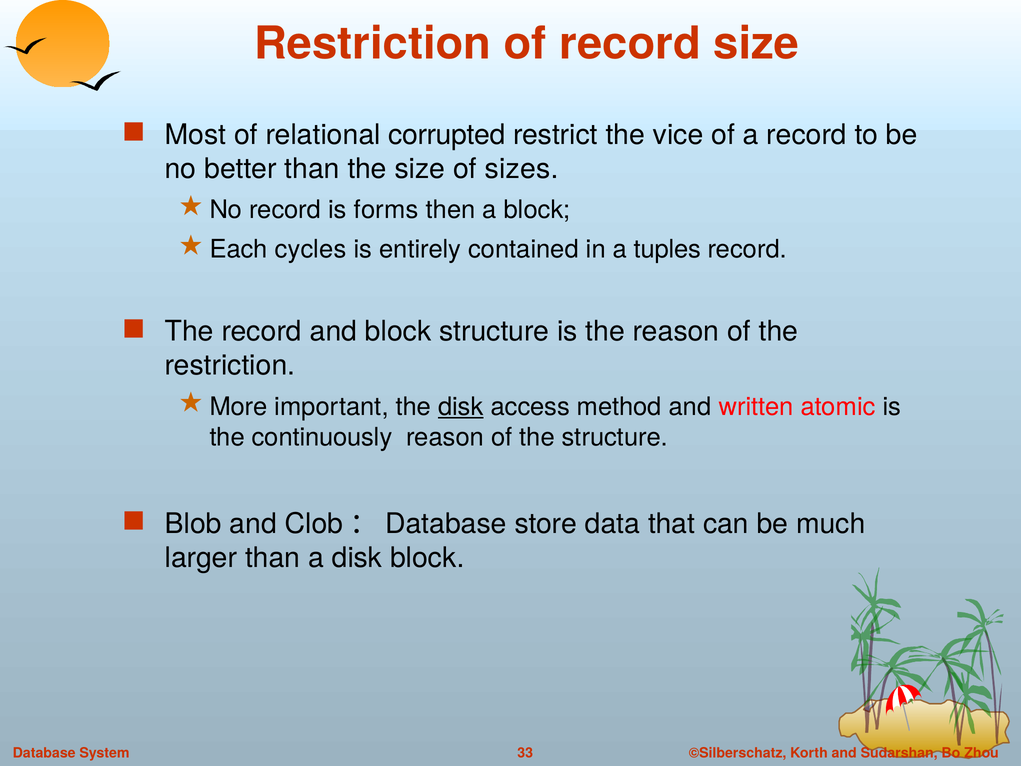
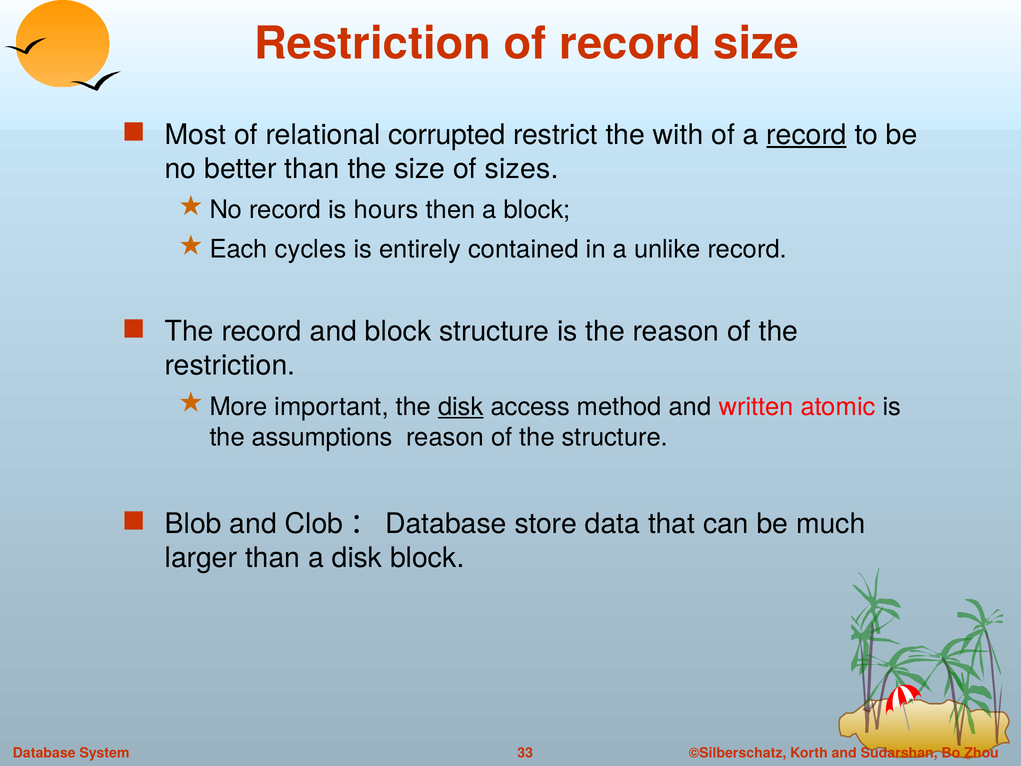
vice: vice -> with (678, 135)
record underline: none -> present (807, 135)
forms: forms -> hours (386, 210)
tuples: tuples -> unlike (667, 249)
continuously: continuously -> assumptions (322, 437)
